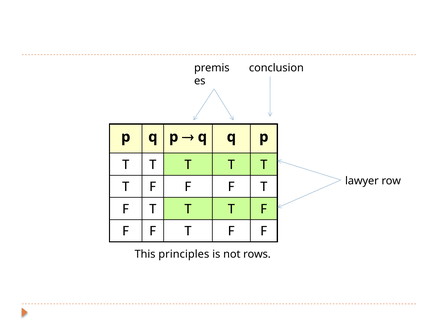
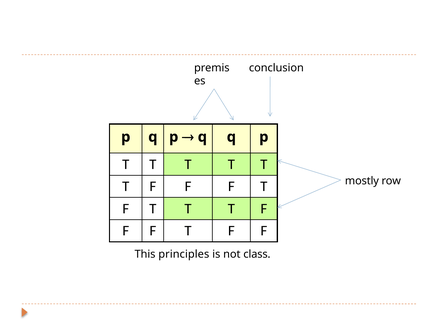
lawyer: lawyer -> mostly (362, 181)
rows: rows -> class (257, 255)
